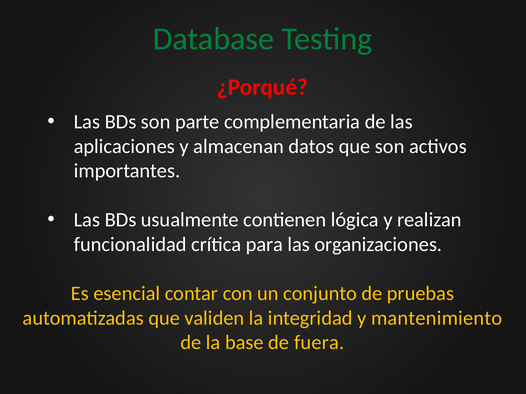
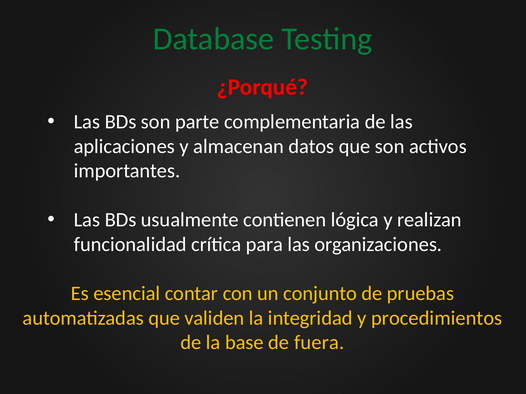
mantenimiento: mantenimiento -> procedimientos (437, 318)
